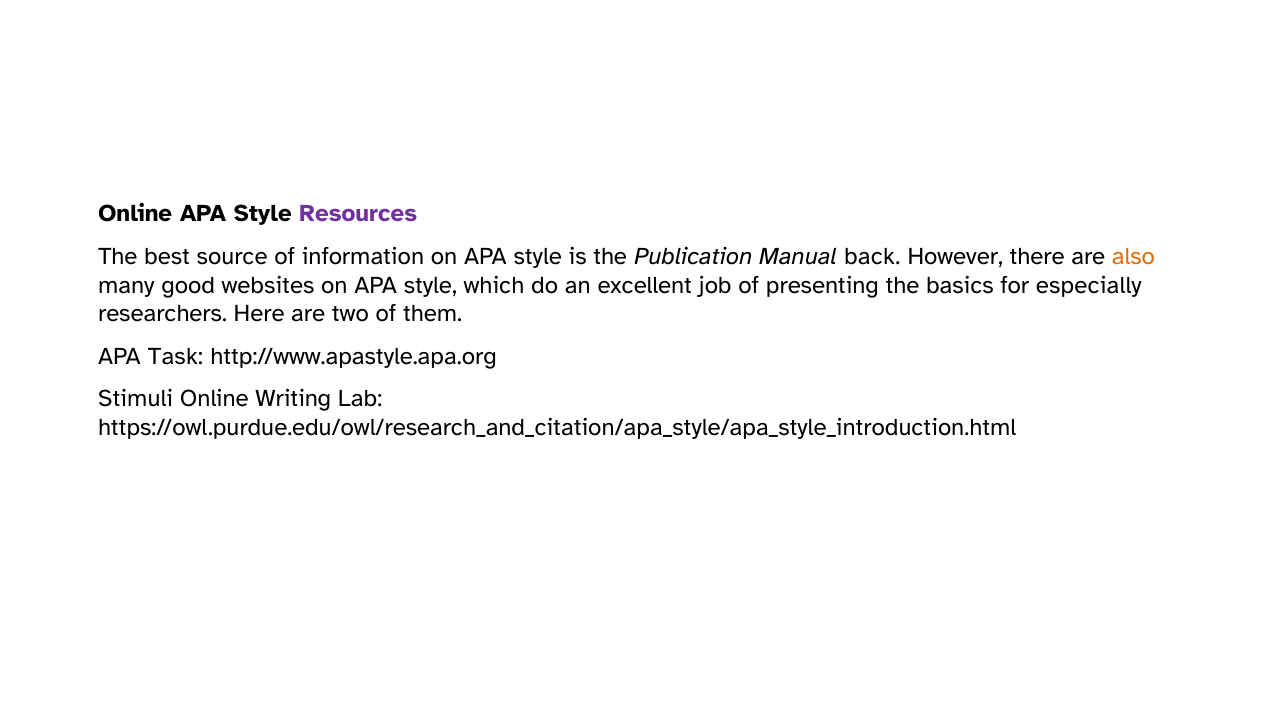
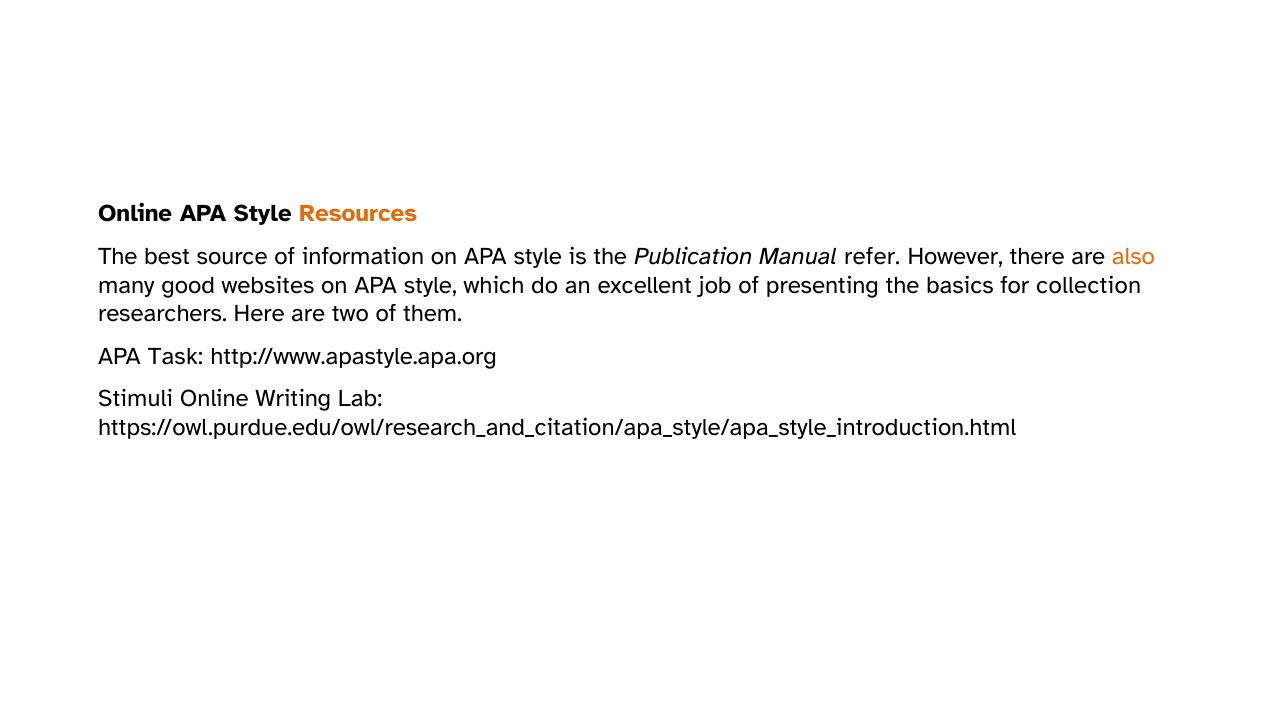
Resources colour: purple -> orange (358, 214)
back: back -> refer (872, 256)
especially: especially -> collection (1089, 285)
